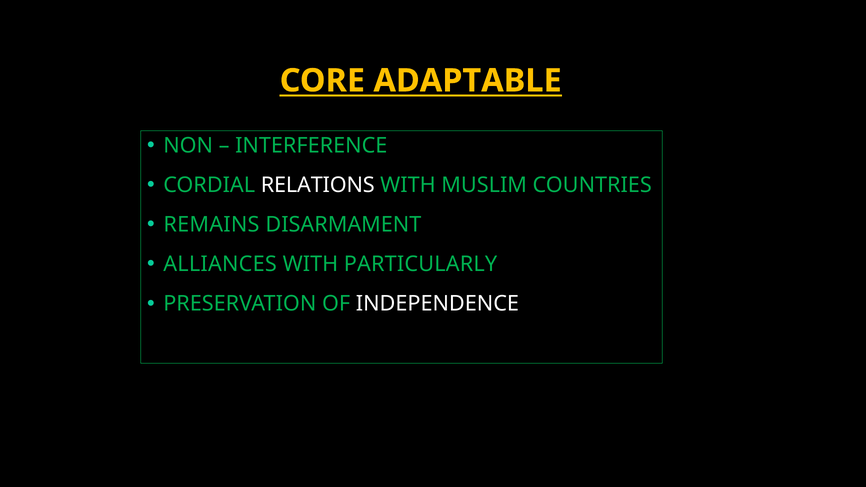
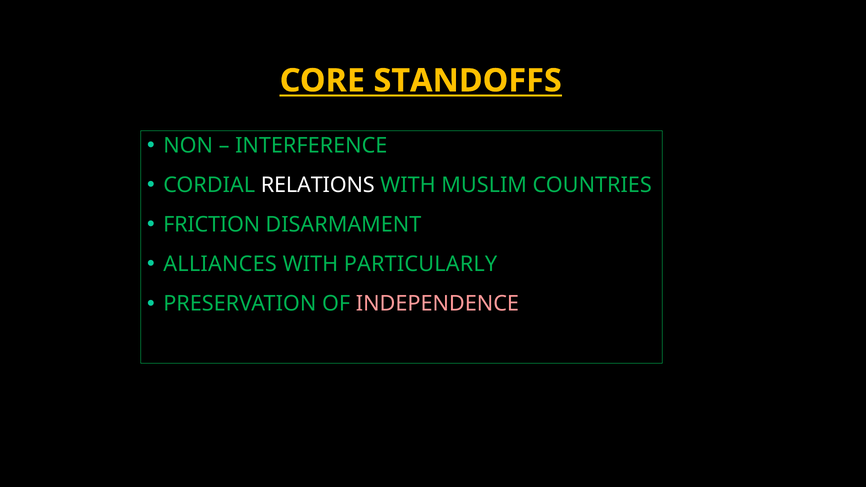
ADAPTABLE: ADAPTABLE -> STANDOFFS (468, 81)
REMAINS: REMAINS -> FRICTION (212, 225)
INDEPENDENCE colour: white -> pink (437, 304)
